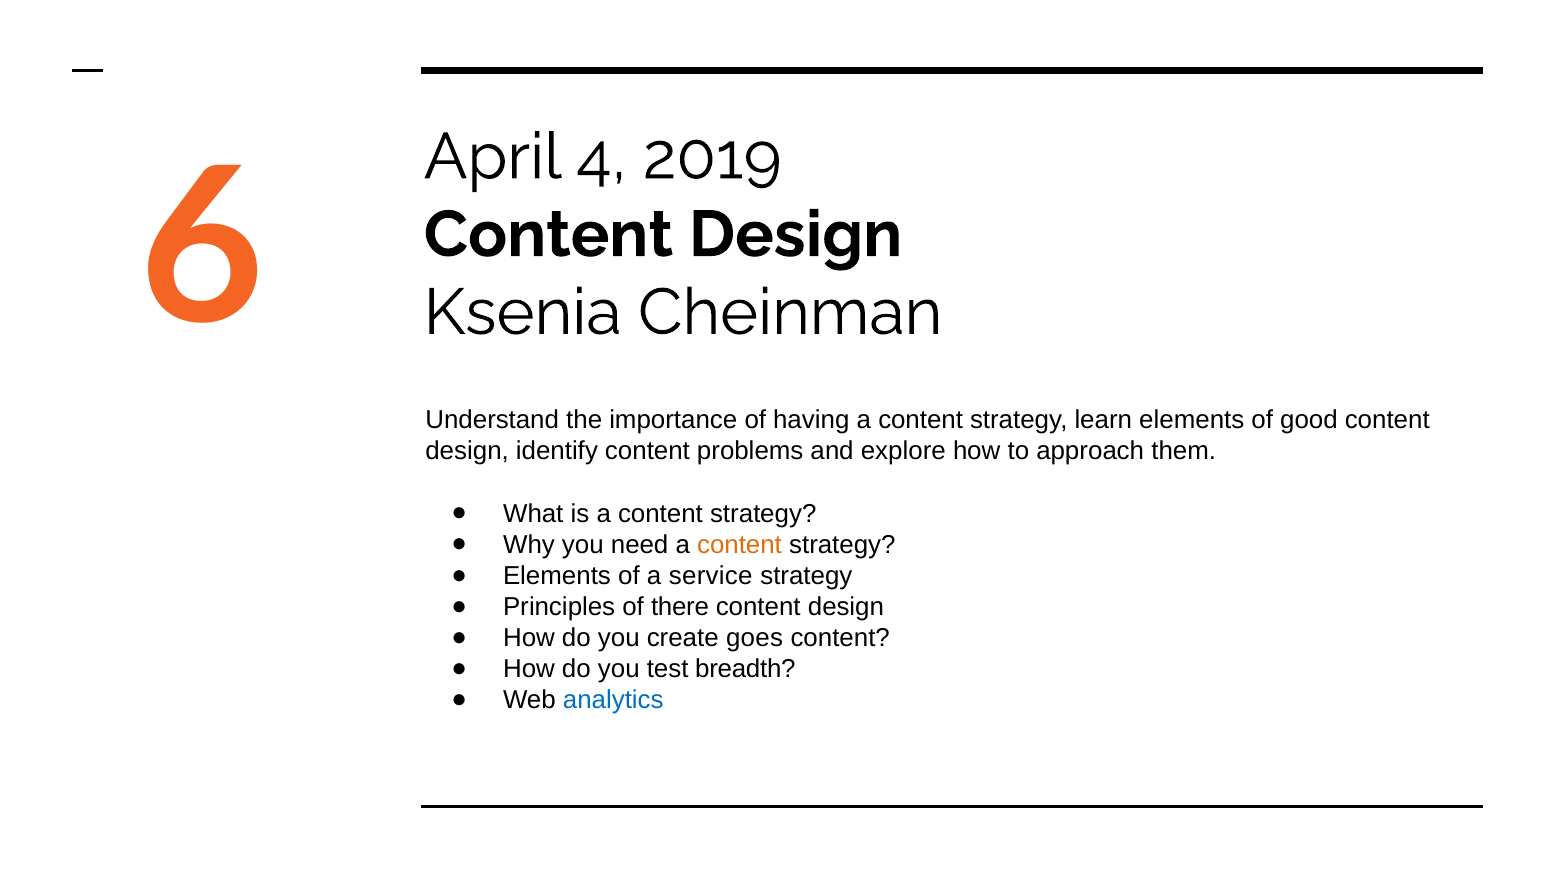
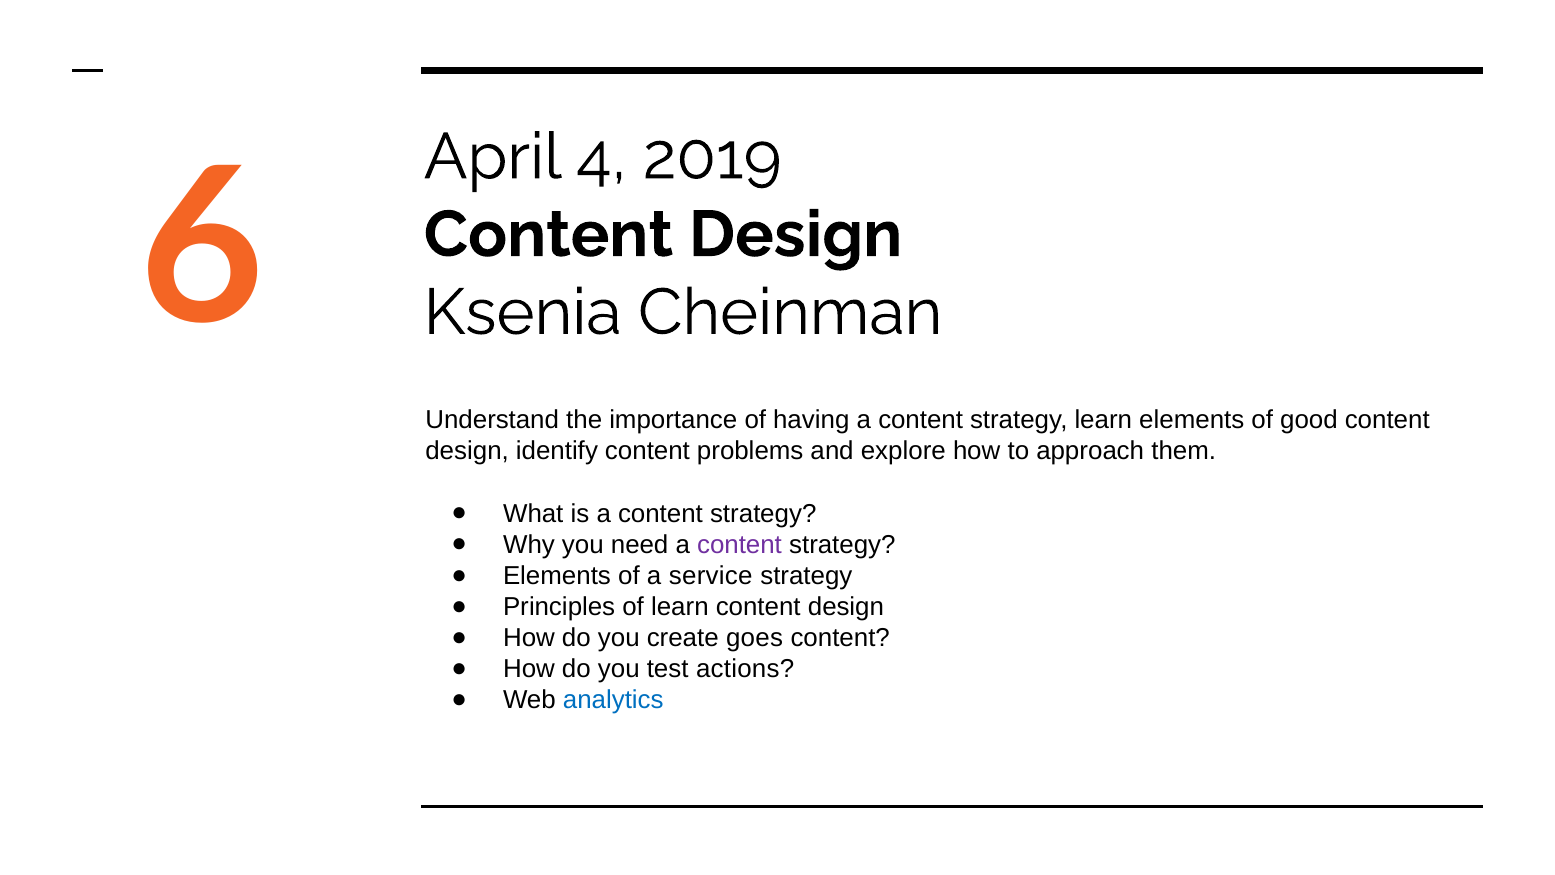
content colour: orange -> purple (740, 545)
of there: there -> learn (680, 607)
breadth: breadth -> actions (745, 669)
